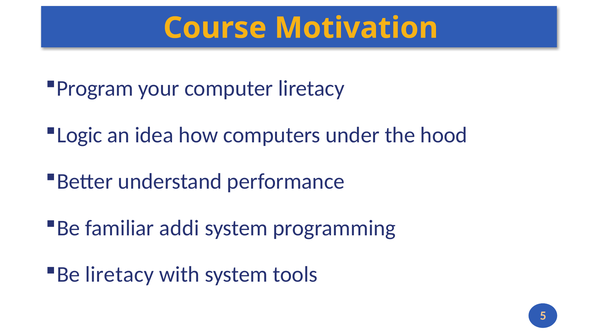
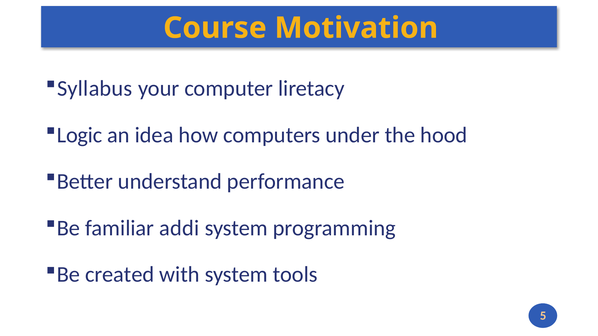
Program: Program -> Syllabus (95, 88)
Be liretacy: liretacy -> created (120, 275)
